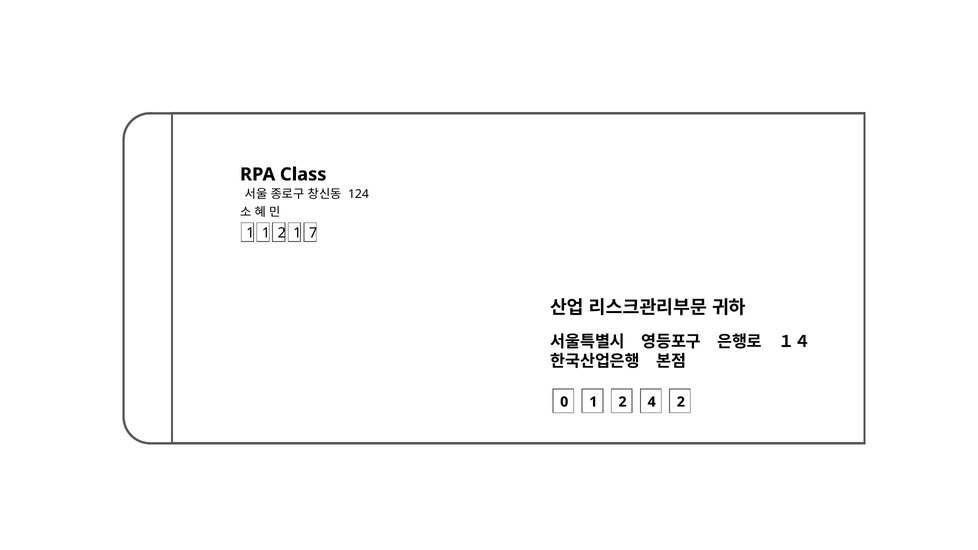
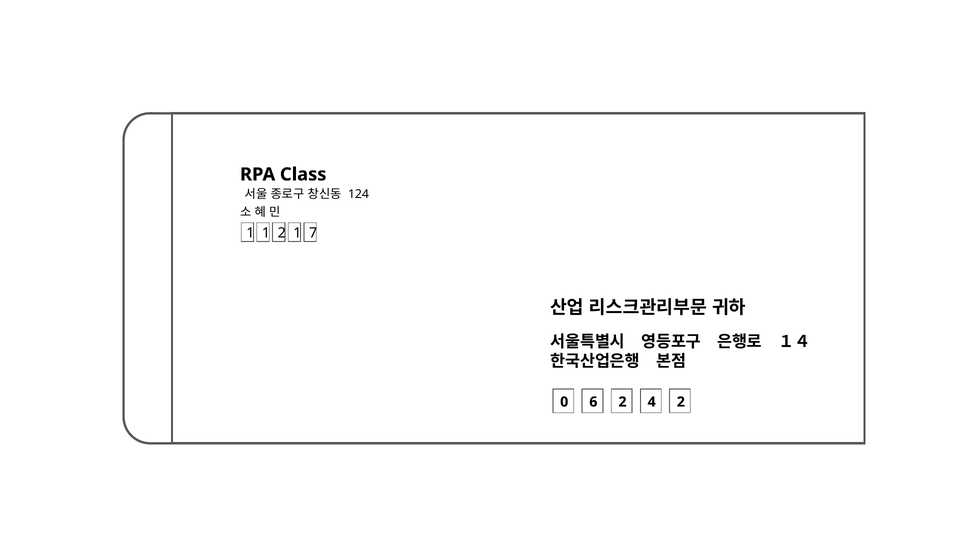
0 1: 1 -> 6 (593, 402)
